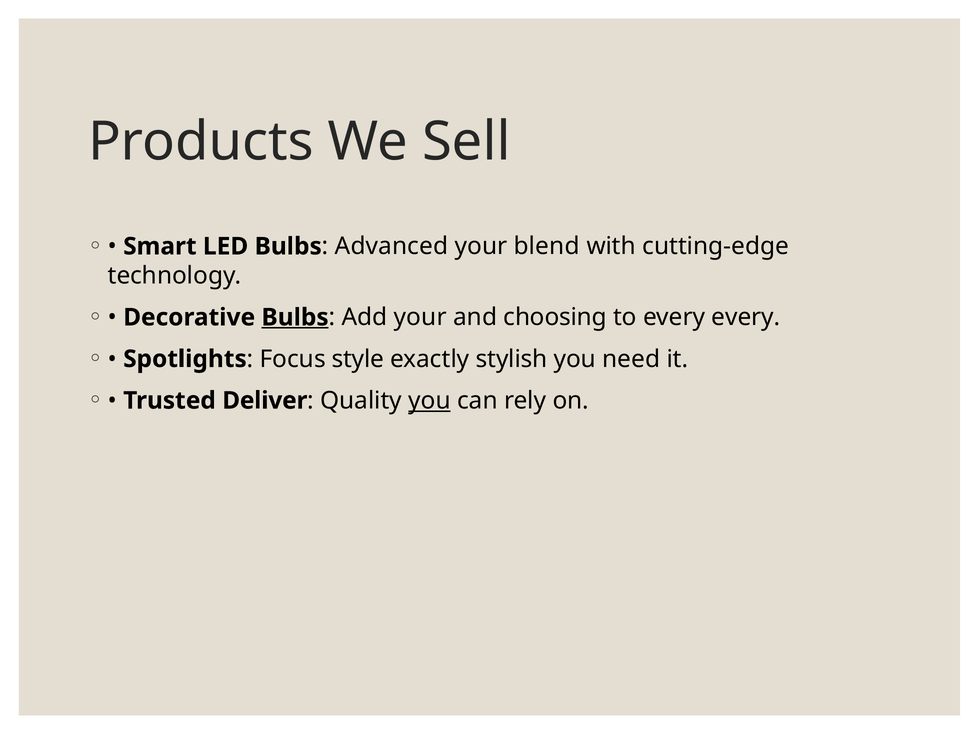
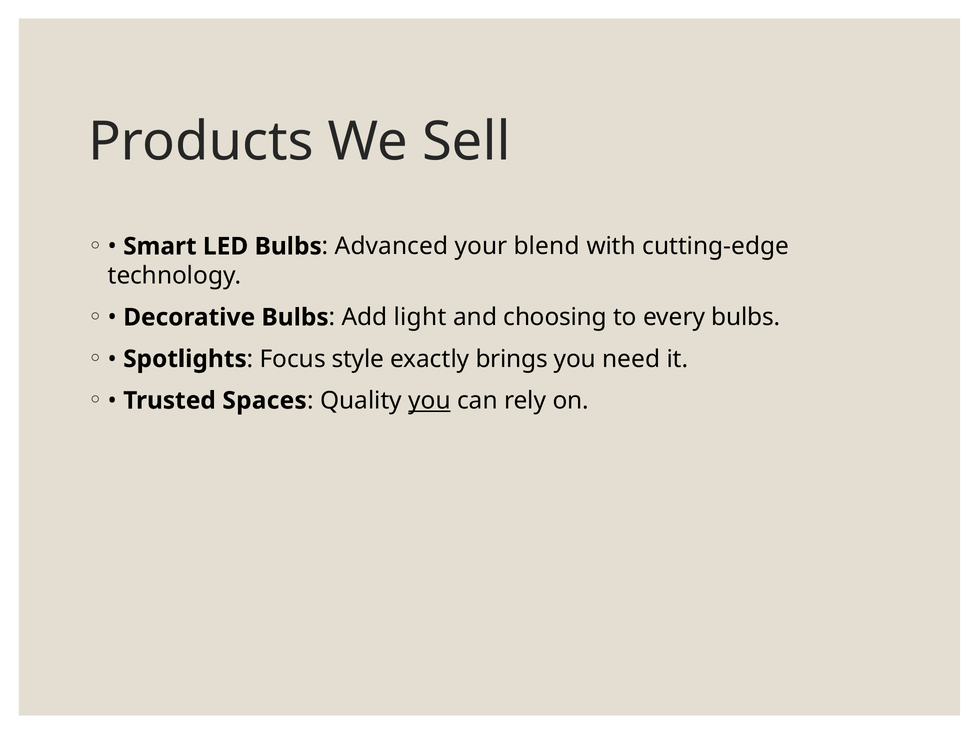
Bulbs underline: present -> none (295, 317)
Add your: your -> light (420, 317)
every every: every -> bulbs (746, 317)
stylish: stylish -> brings (512, 359)
Deliver: Deliver -> Spaces (265, 401)
